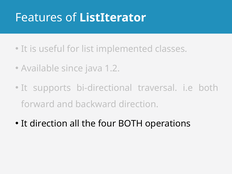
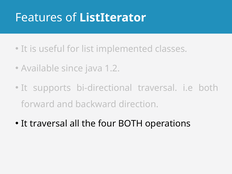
It direction: direction -> traversal (49, 124)
